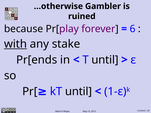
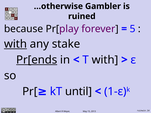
6: 6 -> 5 (133, 29)
Pr[ends underline: none -> present (37, 60)
T until: until -> with (105, 60)
